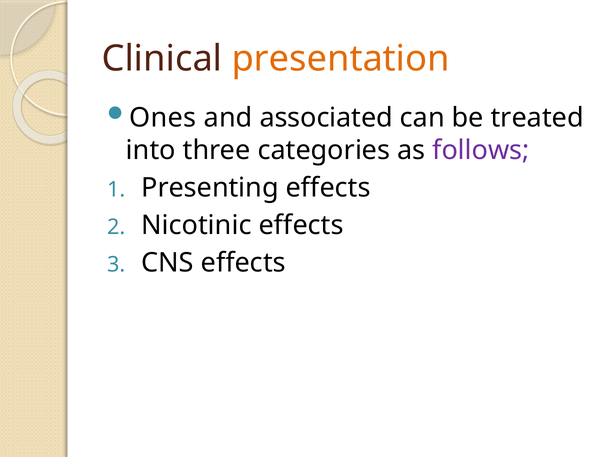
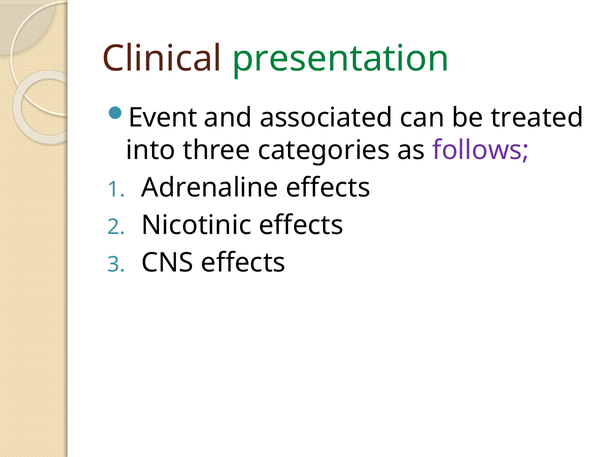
presentation colour: orange -> green (341, 59)
Ones: Ones -> Event (163, 118)
Presenting: Presenting -> Adrenaline (210, 188)
